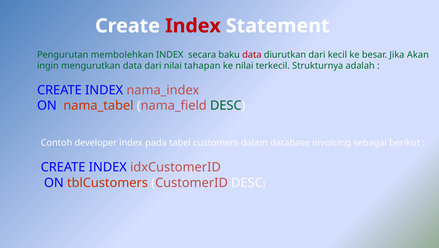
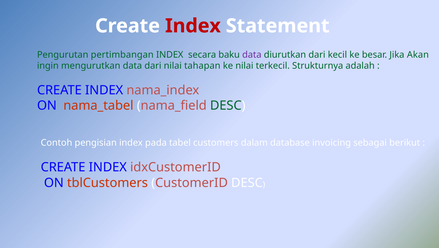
membolehkan: membolehkan -> pertimbangan (122, 55)
data colour: red -> purple (252, 55)
developer: developer -> pengisian (96, 143)
